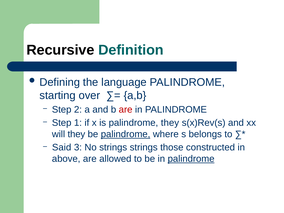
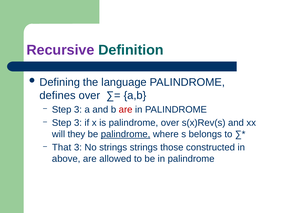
Recursive colour: black -> purple (60, 50)
starting: starting -> defines (58, 95)
2: 2 -> 3 (78, 110)
1: 1 -> 3 (78, 123)
palindrome they: they -> over (170, 123)
Said: Said -> That (62, 147)
palindrome underline: present -> none (191, 159)
